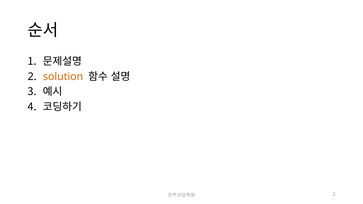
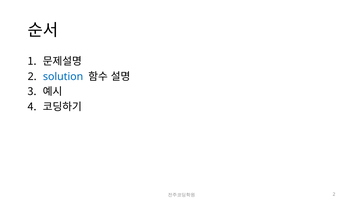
solution colour: orange -> blue (63, 77)
